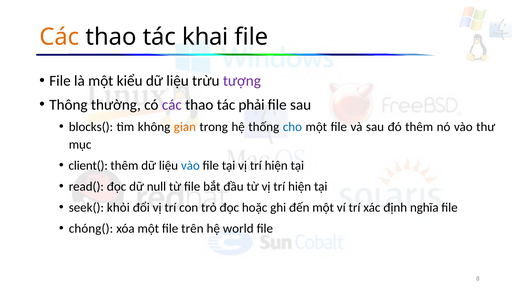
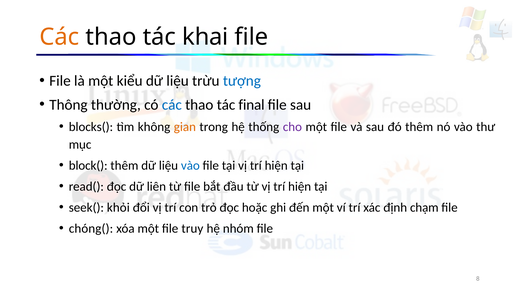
tượng colour: purple -> blue (242, 81)
các colour: purple -> blue (172, 105)
phải: phải -> final (252, 105)
cho colour: blue -> purple (292, 127)
client(: client( -> block( (88, 166)
null: null -> liên (156, 187)
nghĩa: nghĩa -> chạm (424, 208)
trên: trên -> truy (192, 229)
world: world -> nhóm (238, 229)
